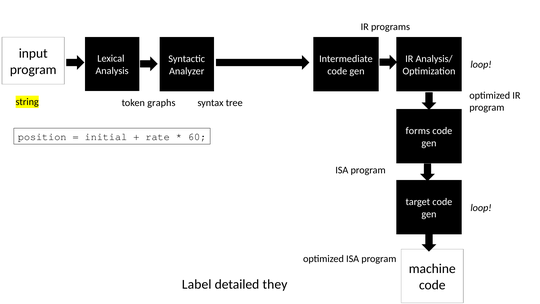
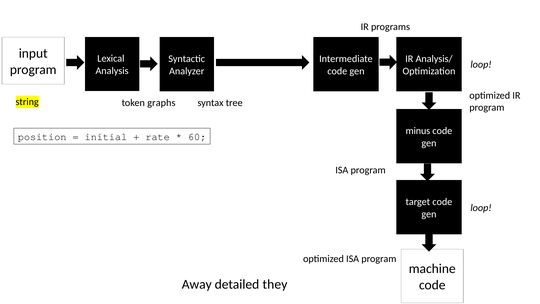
forms: forms -> minus (418, 131)
Label: Label -> Away (197, 284)
